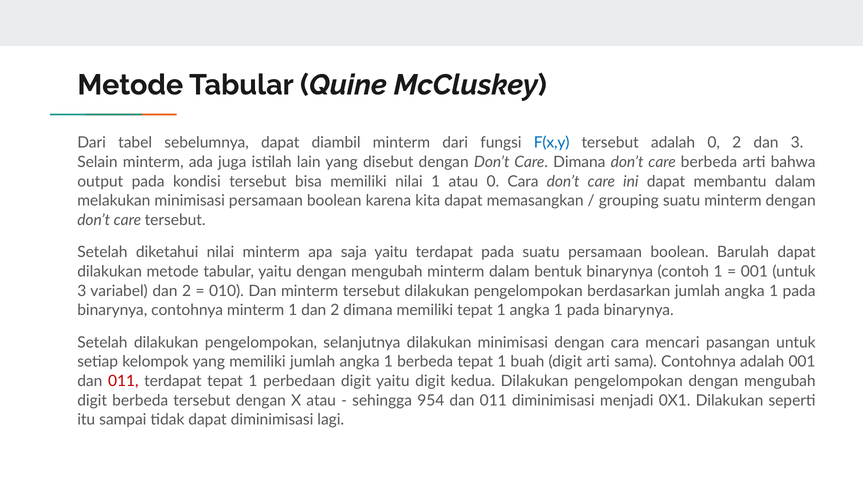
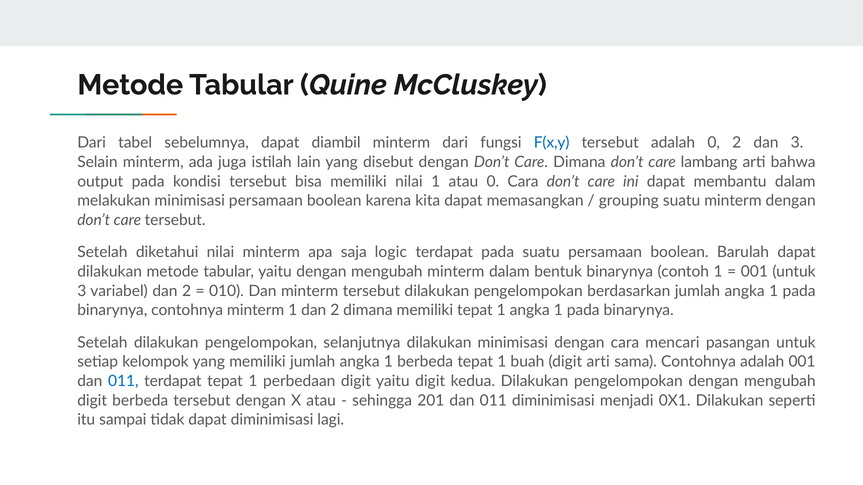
care berbeda: berbeda -> lambang (709, 162)
saja yaitu: yaitu -> logic (391, 253)
011 colour: red -> blue (123, 381)
954: 954 -> 201 (431, 401)
